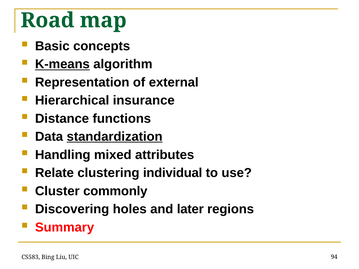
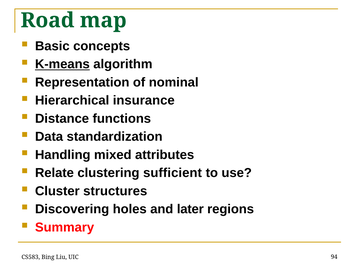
external: external -> nominal (174, 82)
standardization underline: present -> none (115, 137)
individual: individual -> sufficient (173, 173)
commonly: commonly -> structures (115, 191)
